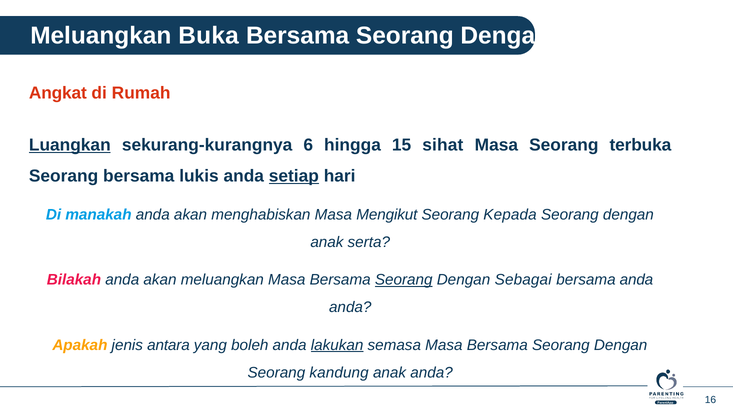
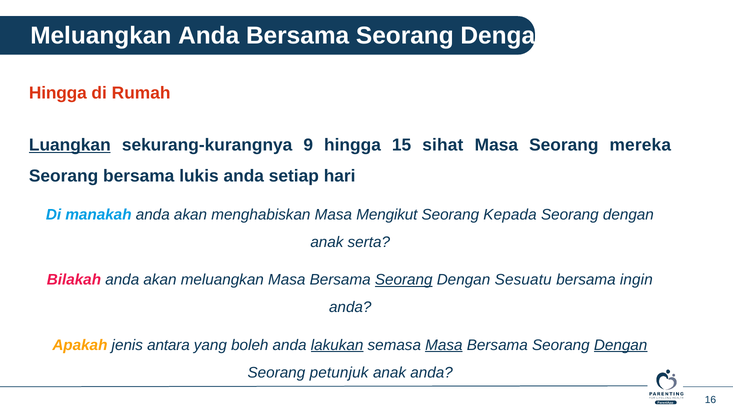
Meluangkan Buka: Buka -> Anda (209, 36)
Angkat: Angkat -> Hingga (58, 93)
6: 6 -> 9 (308, 145)
terbuka: terbuka -> mereka (640, 145)
setiap underline: present -> none (294, 176)
Sebagai: Sebagai -> Sesuatu (523, 280)
bersama anda: anda -> ingin (636, 280)
Masa underline: none -> present (444, 345)
Dengan underline: none -> present (621, 345)
kandung: kandung -> petunjuk (339, 373)
